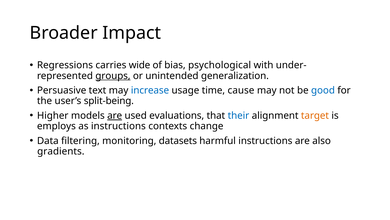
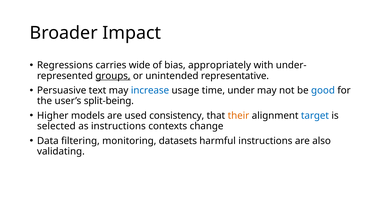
psychological: psychological -> appropriately (220, 65)
generalization: generalization -> representative (235, 76)
cause: cause -> under (241, 90)
are underline: present -> none (115, 115)
evaluations: evaluations -> consistency (177, 115)
their colour: blue -> orange (238, 115)
target colour: orange -> blue (315, 115)
employs: employs -> selected (56, 126)
gradients: gradients -> validating (61, 151)
